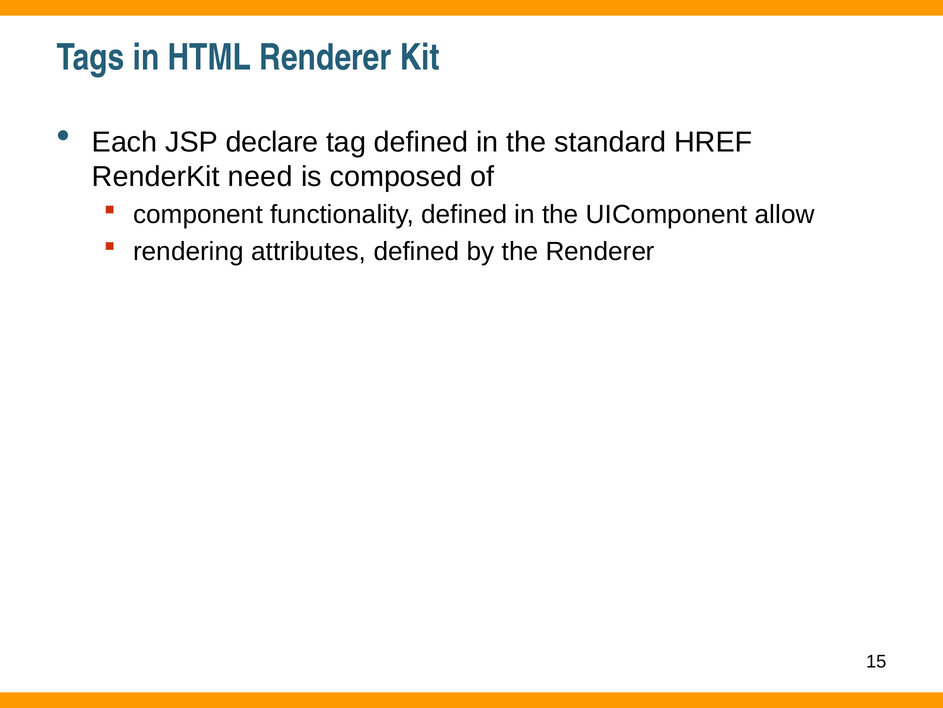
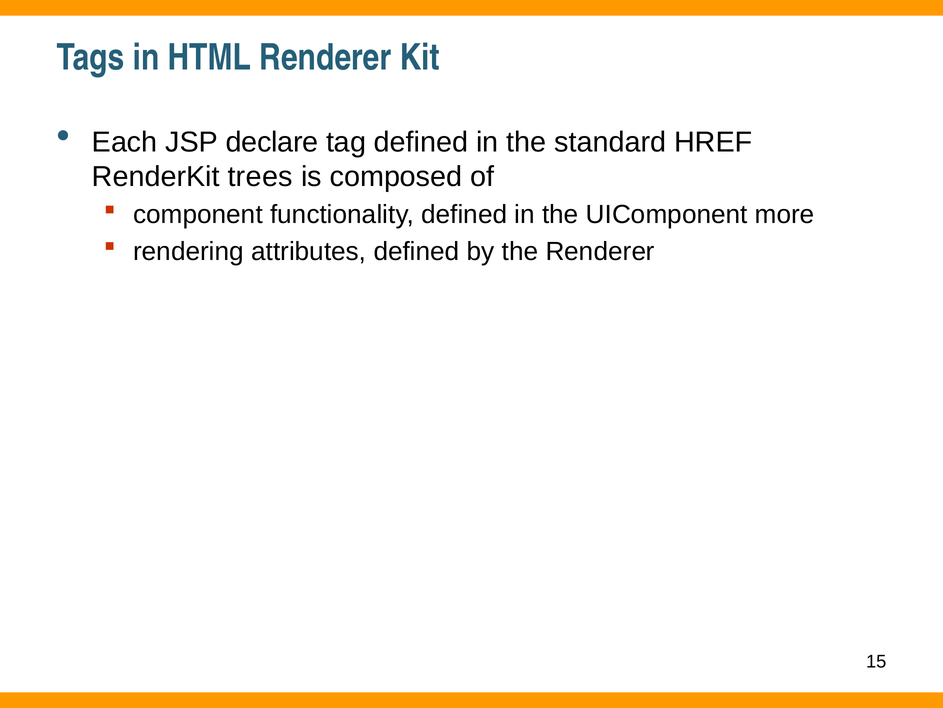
need: need -> trees (260, 176)
allow: allow -> more (785, 215)
